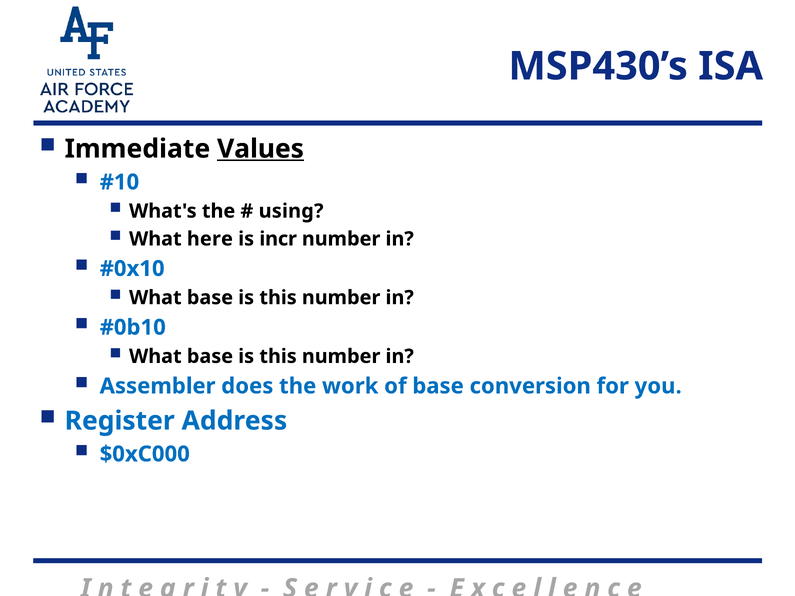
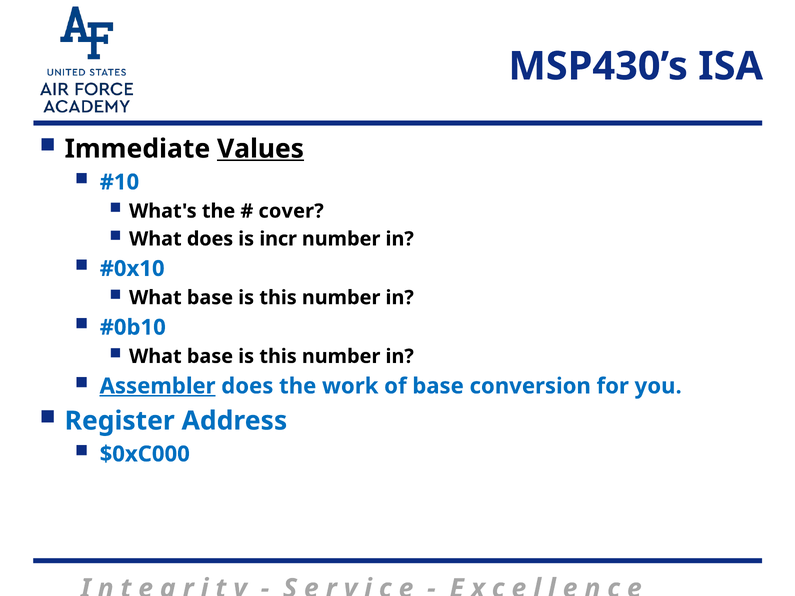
using: using -> cover (291, 211)
What here: here -> does (210, 239)
Assembler underline: none -> present (158, 386)
